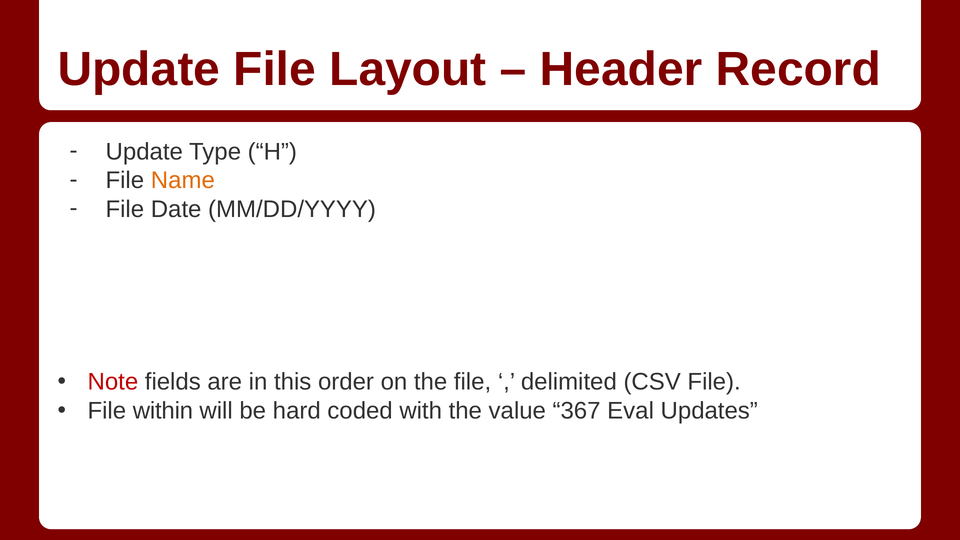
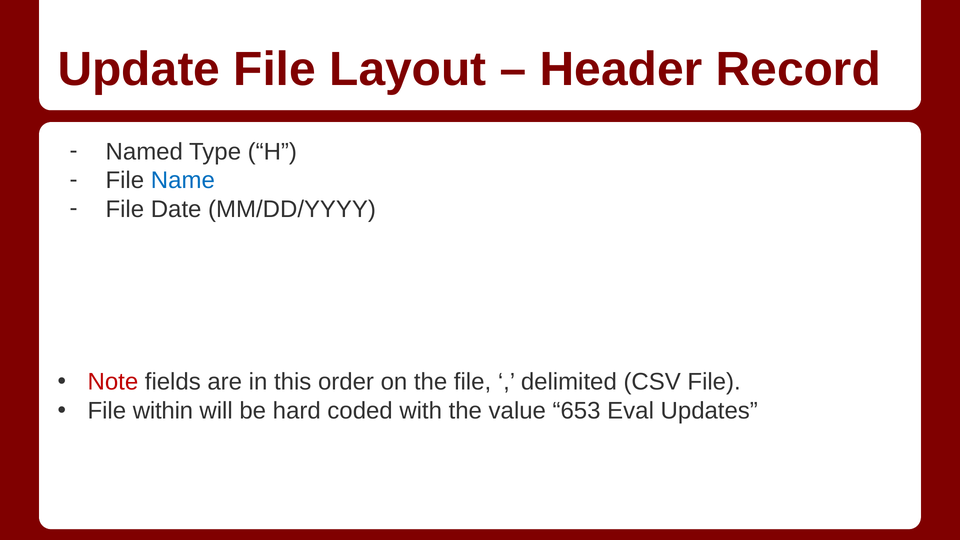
Update: Update -> Named (144, 152)
Name colour: orange -> blue (183, 180)
367: 367 -> 653 (577, 411)
